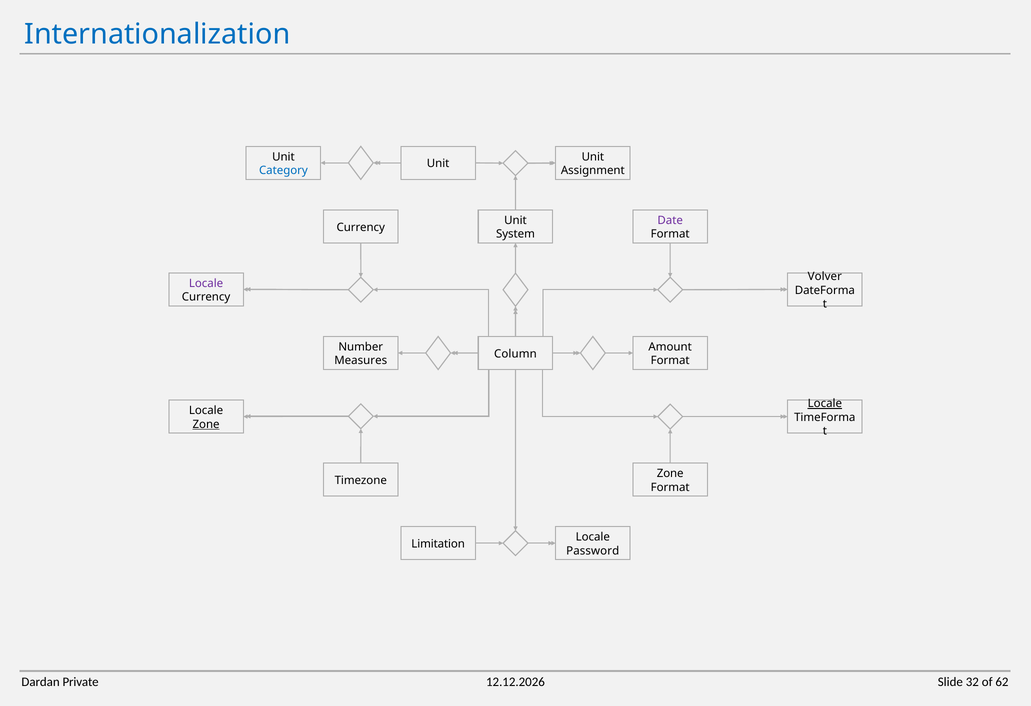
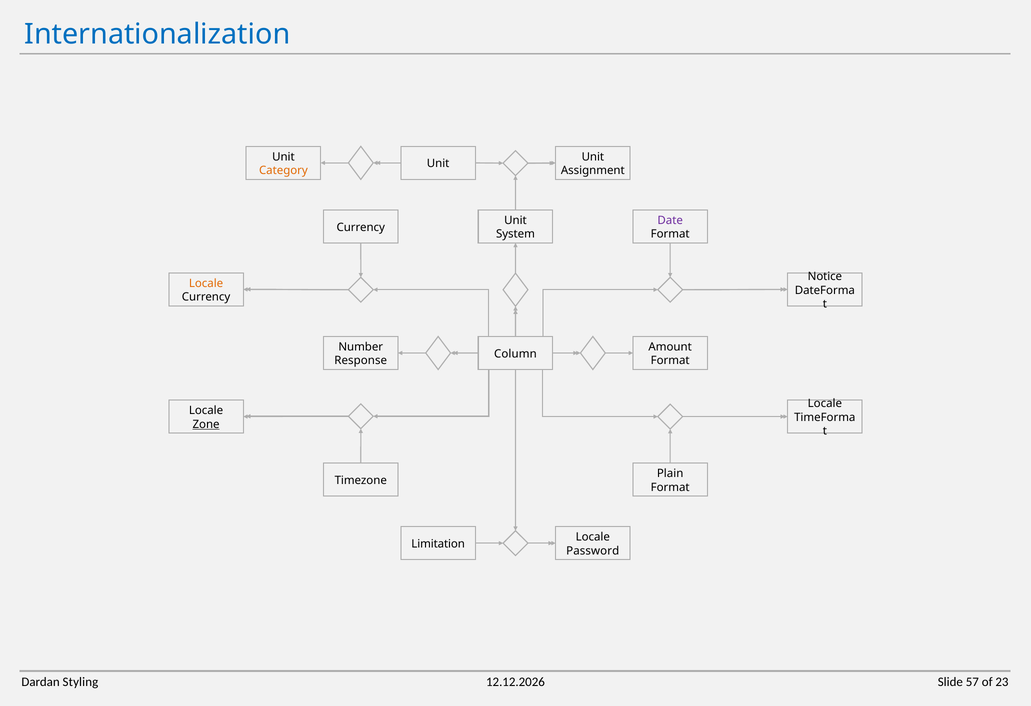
Category colour: blue -> orange (283, 171)
Volver: Volver -> Notice (825, 277)
Locale colour: purple -> orange (206, 283)
Measures: Measures -> Response (361, 361)
Locale underline: present -> none (825, 404)
Zone: Zone -> Plain (670, 474)
Private: Private -> Styling (80, 682)
32: 32 -> 57 (972, 682)
62: 62 -> 23 (1002, 682)
